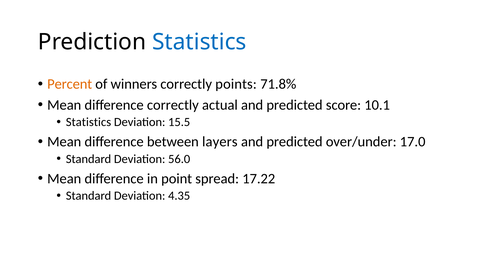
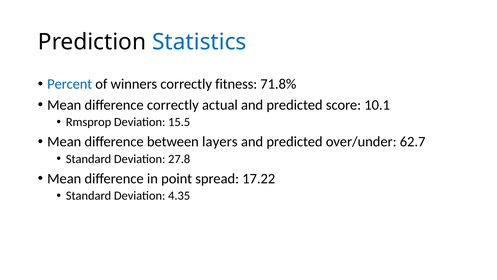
Percent colour: orange -> blue (70, 84)
points: points -> fitness (236, 84)
Statistics: Statistics -> Rmsprop (89, 122)
17.0: 17.0 -> 62.7 (413, 142)
56.0: 56.0 -> 27.8 (179, 159)
